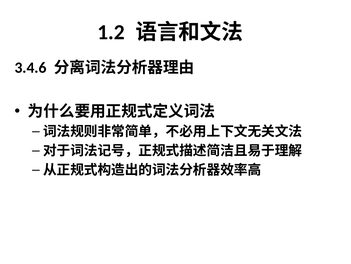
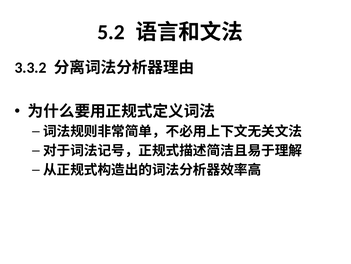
1.2: 1.2 -> 5.2 (111, 32)
3.4.6: 3.4.6 -> 3.3.2 (31, 67)
